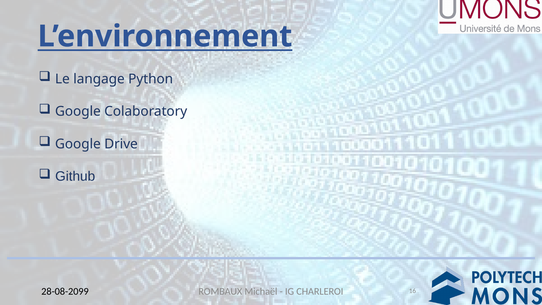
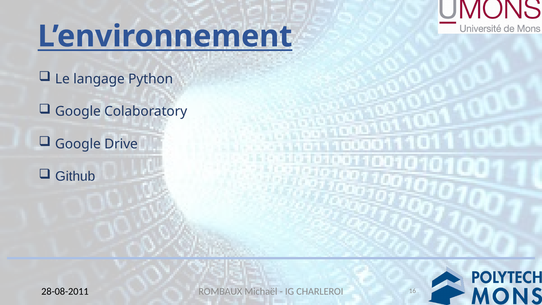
28-08-2099: 28-08-2099 -> 28-08-2011 (65, 291)
